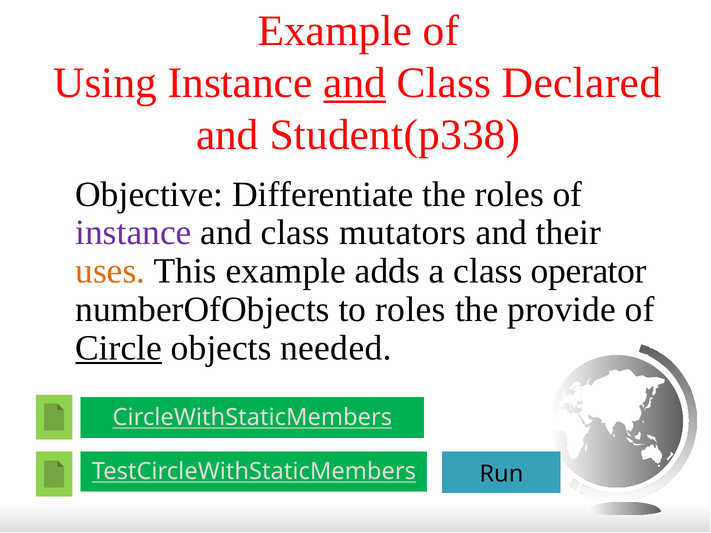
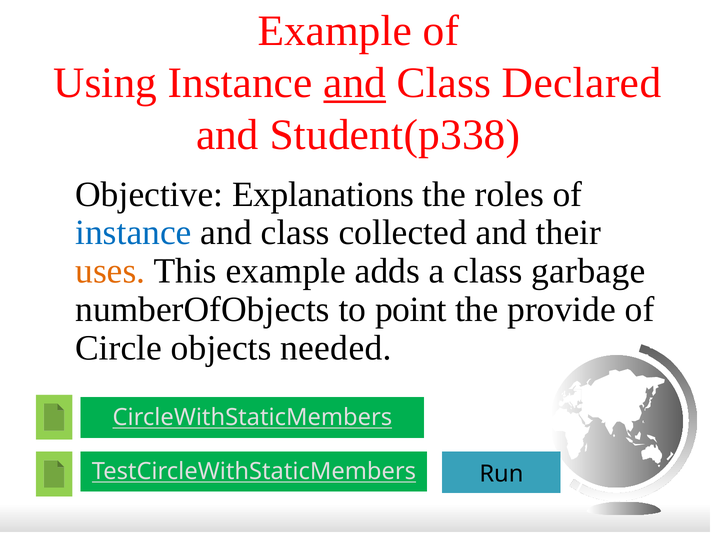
Differentiate: Differentiate -> Explanations (323, 194)
instance colour: purple -> blue (133, 233)
mutators: mutators -> collected (403, 233)
operator: operator -> garbage (588, 271)
to roles: roles -> point (411, 310)
Circle underline: present -> none (119, 348)
